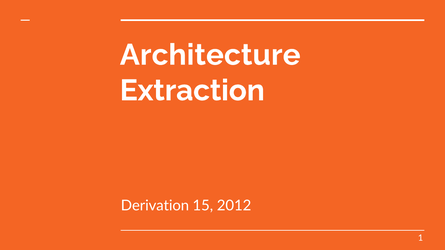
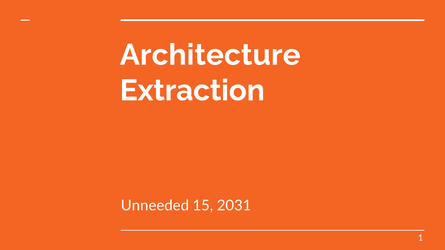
Derivation: Derivation -> Unneeded (155, 206)
2012: 2012 -> 2031 (234, 206)
